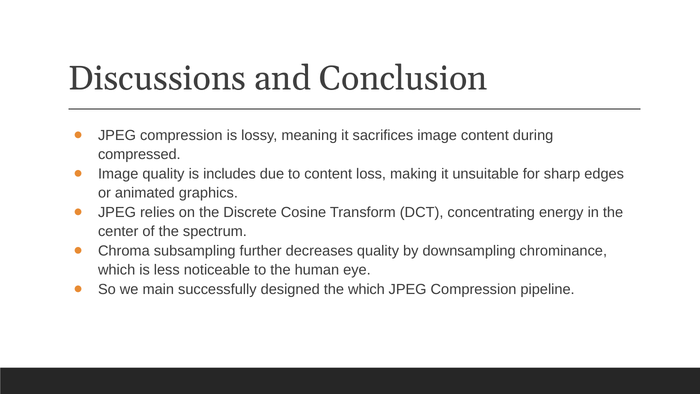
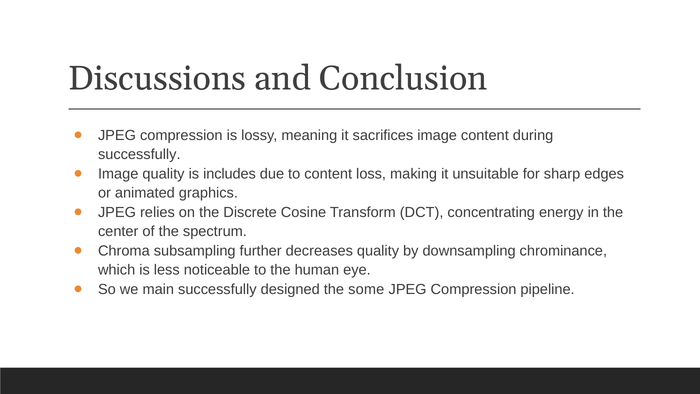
compressed: compressed -> successfully (139, 154)
the which: which -> some (366, 289)
